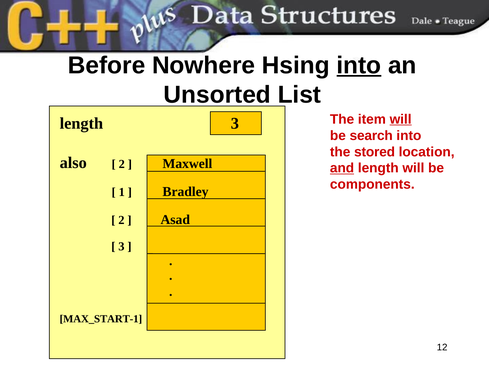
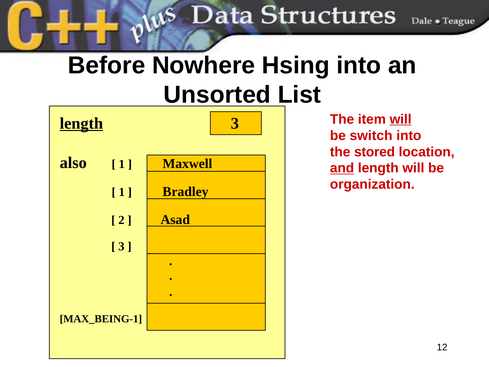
into underline: present -> none (359, 65)
length underline: none -> present (81, 123)
search: search -> switch (371, 135)
2: 2 -> 1 (122, 164)
components: components -> organization (372, 184)
MAX_START-1: MAX_START-1 -> MAX_BEING-1 (101, 319)
